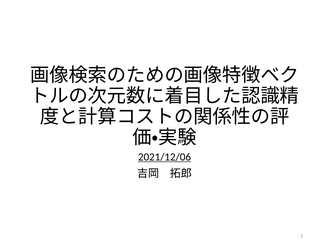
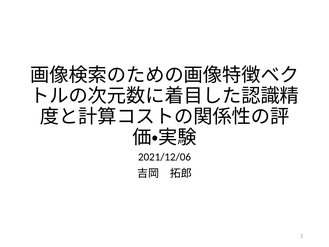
2021/12/06 underline: present -> none (164, 157)
